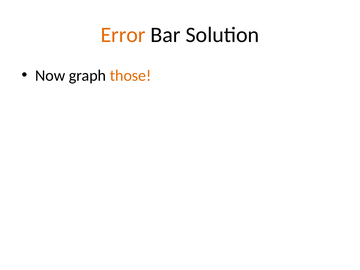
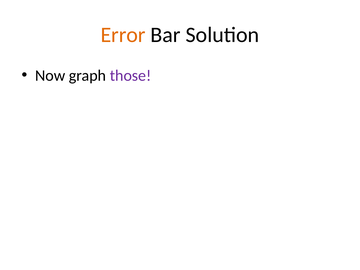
those colour: orange -> purple (131, 76)
